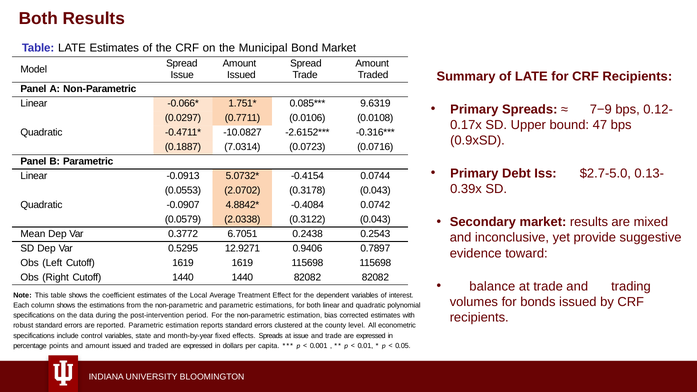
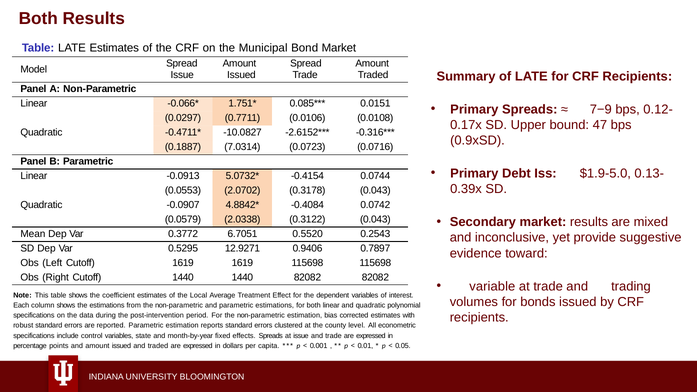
9.6319: 9.6319 -> 0.0151 (375, 104)
$2.7-5.0: $2.7-5.0 -> $1.9-5.0 (605, 173)
0.2438: 0.2438 -> 0.5520 (308, 234)
balance: balance -> variable (492, 286)
